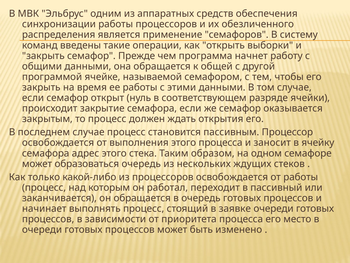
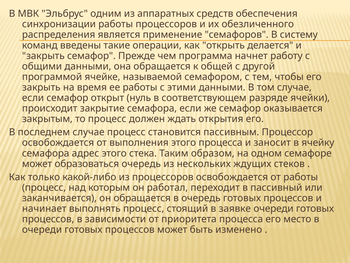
выборки: выборки -> делается (270, 45)
